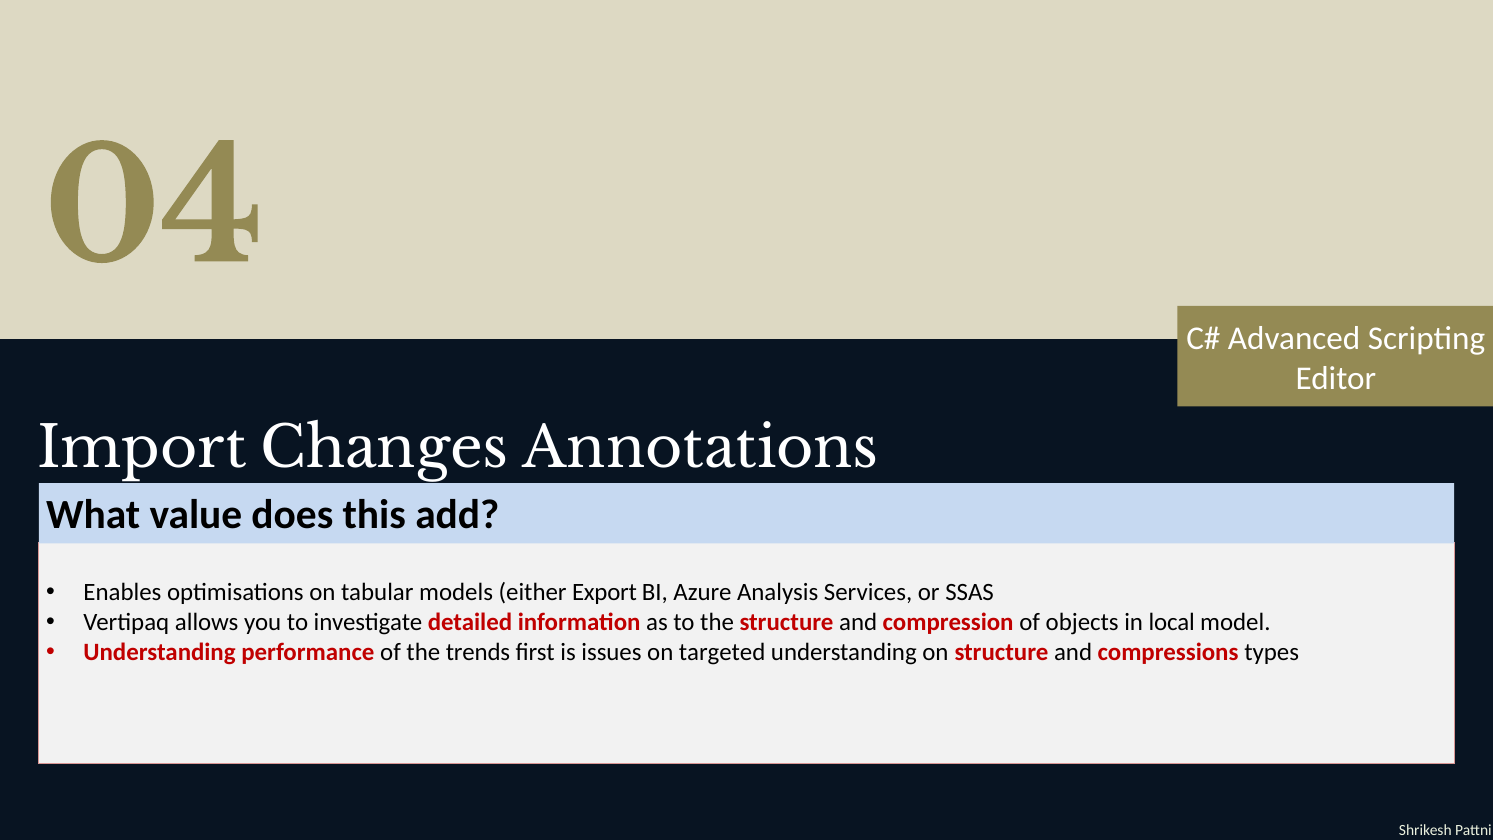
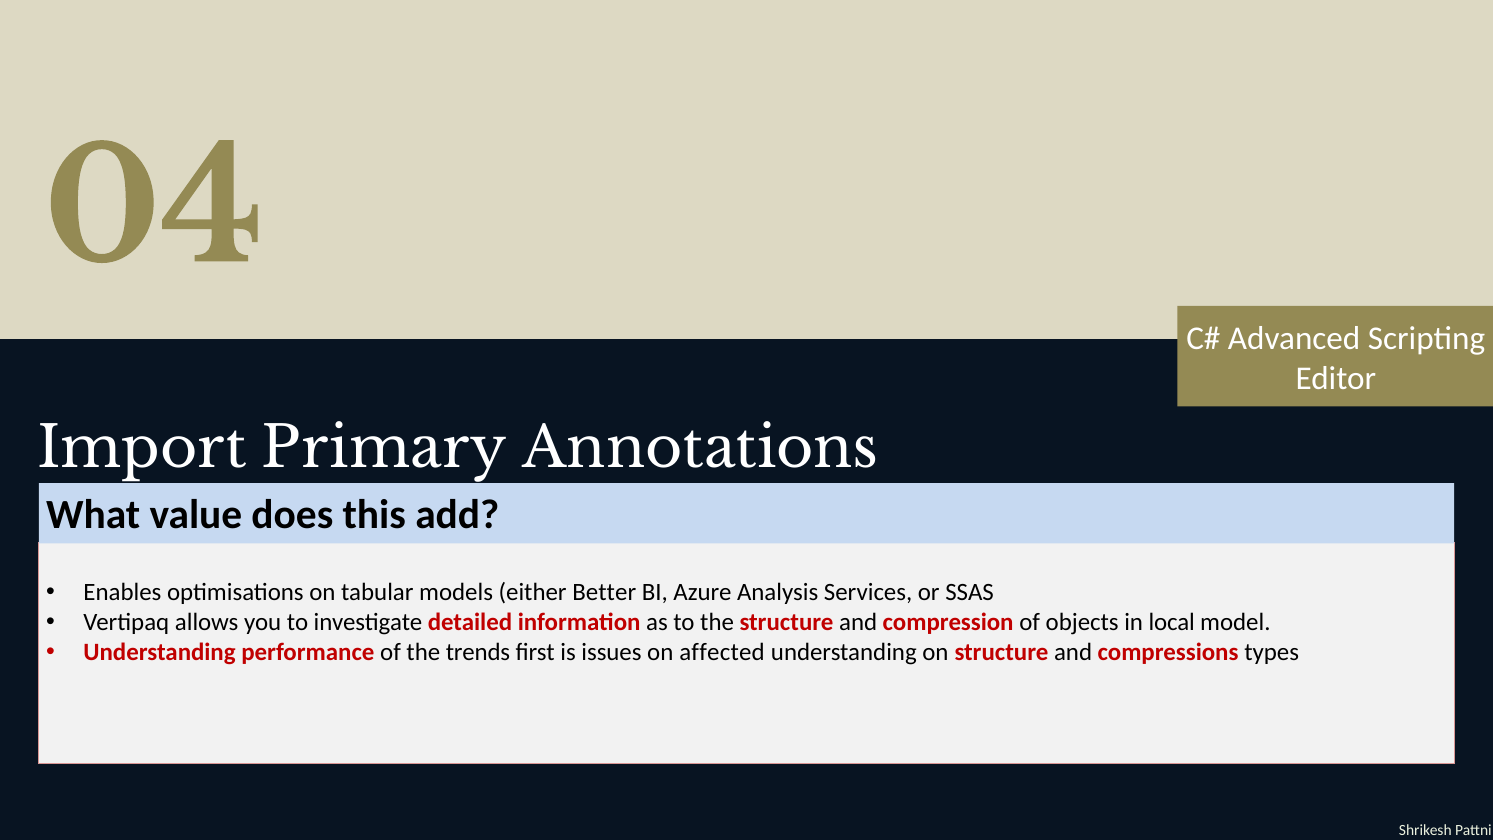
Changes: Changes -> Primary (384, 449)
Export: Export -> Better (604, 592)
targeted: targeted -> affected (722, 652)
